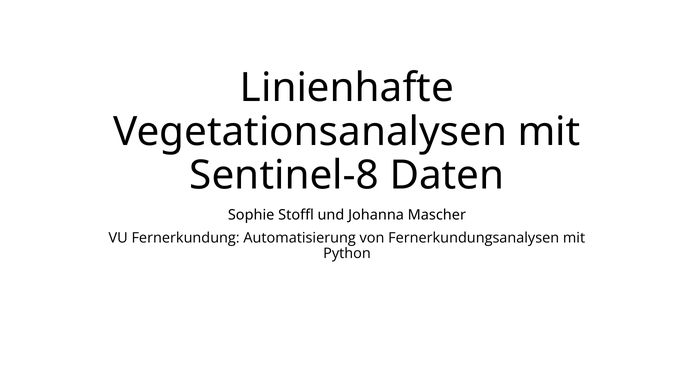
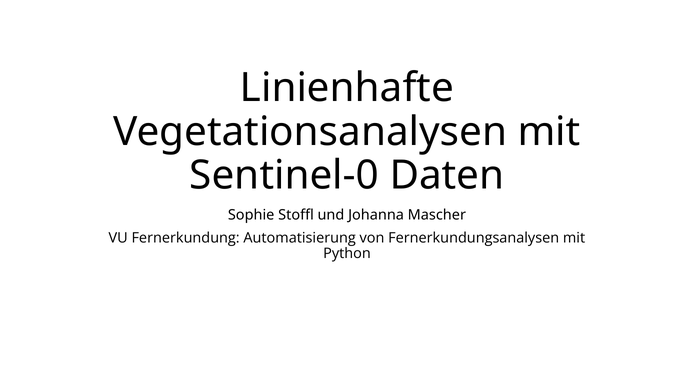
Sentinel-8: Sentinel-8 -> Sentinel-0 (284, 176)
